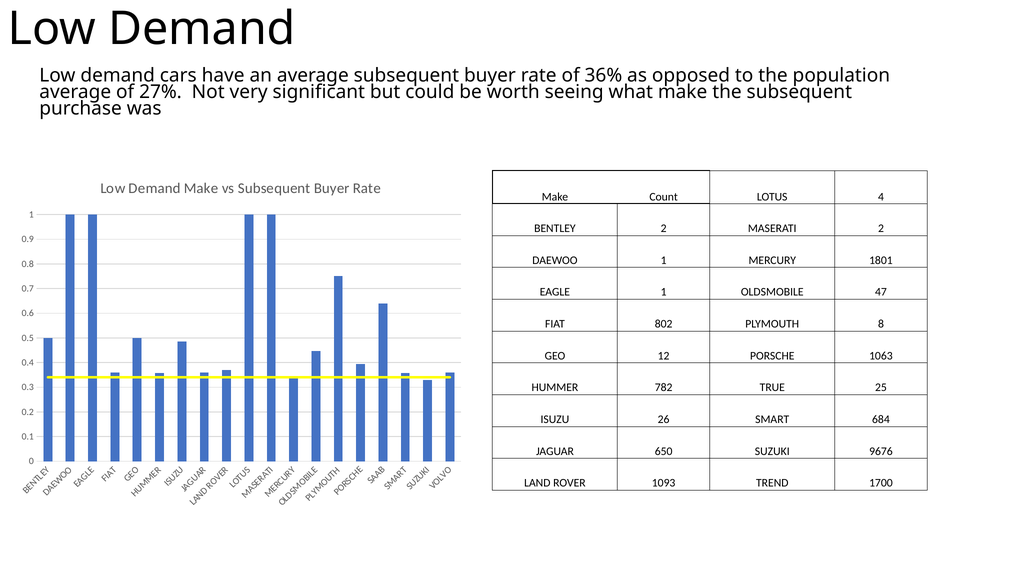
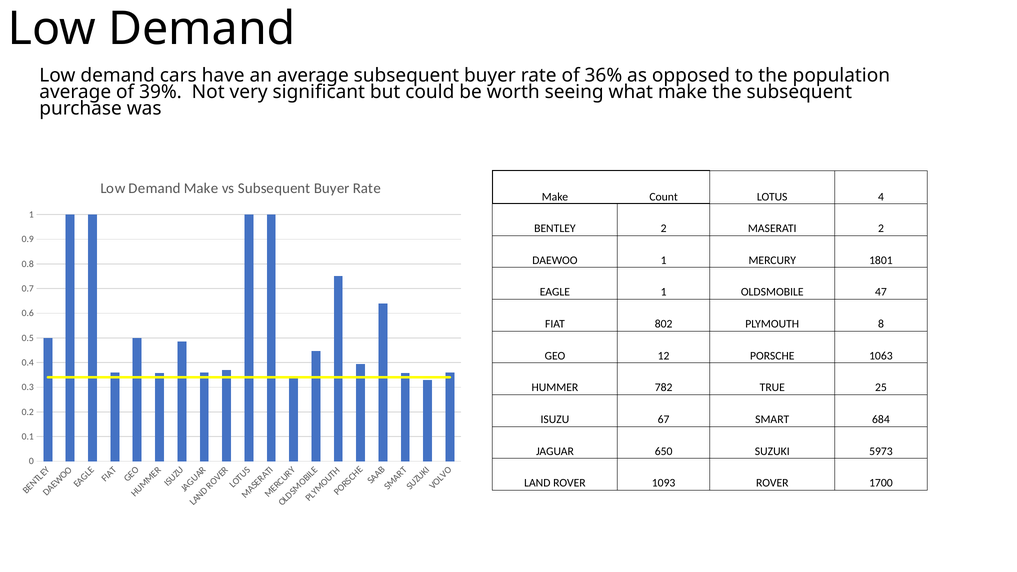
27%: 27% -> 39% (160, 92)
26: 26 -> 67 (664, 420)
9676: 9676 -> 5973 (881, 451)
1093 TREND: TREND -> ROVER (772, 483)
